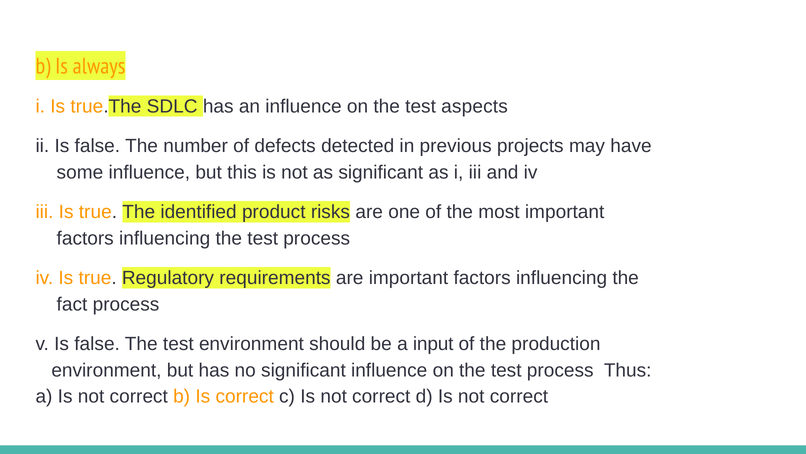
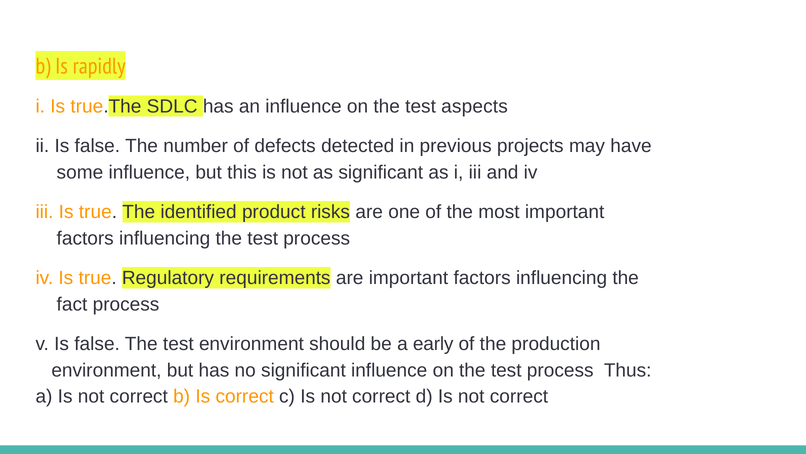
always: always -> rapidly (99, 66)
input: input -> early (433, 344)
